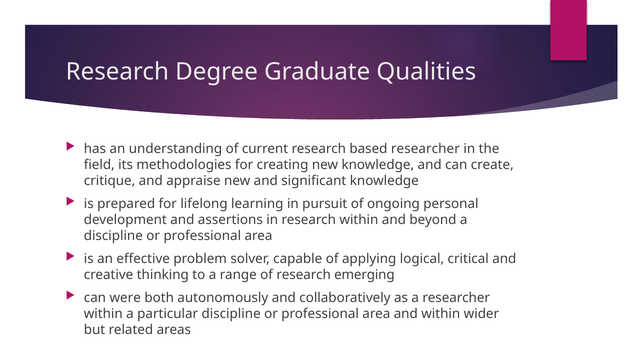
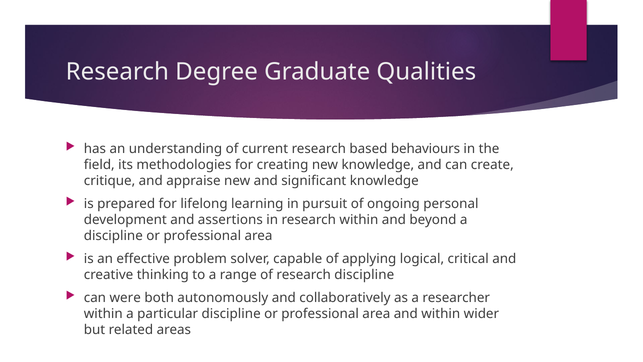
based researcher: researcher -> behaviours (426, 149)
research emerging: emerging -> discipline (364, 275)
